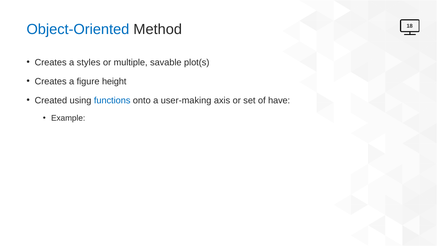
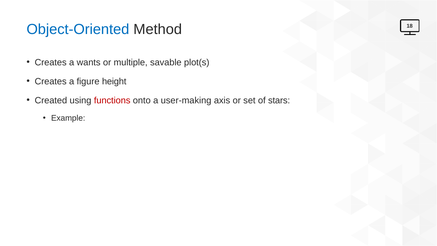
styles: styles -> wants (89, 62)
functions colour: blue -> red (112, 100)
have: have -> stars (279, 100)
